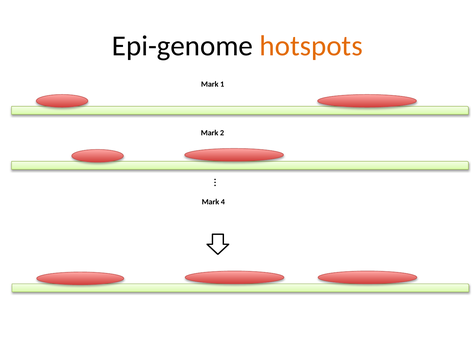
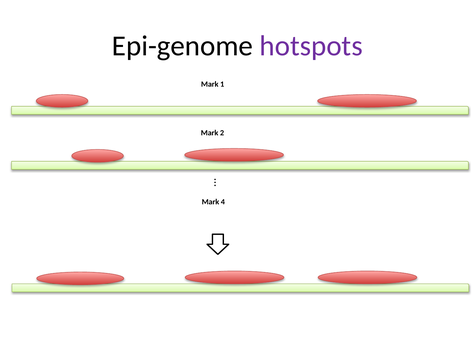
hotspots colour: orange -> purple (311, 46)
